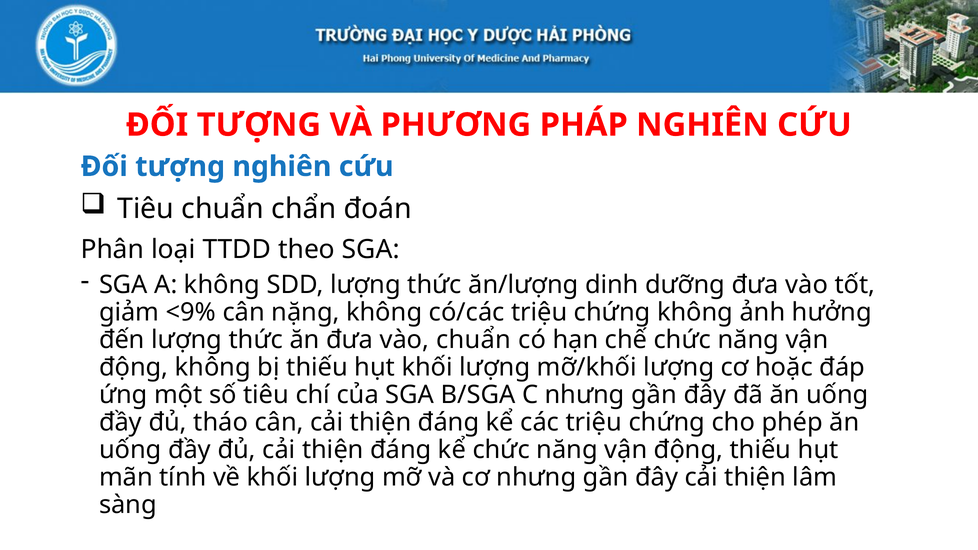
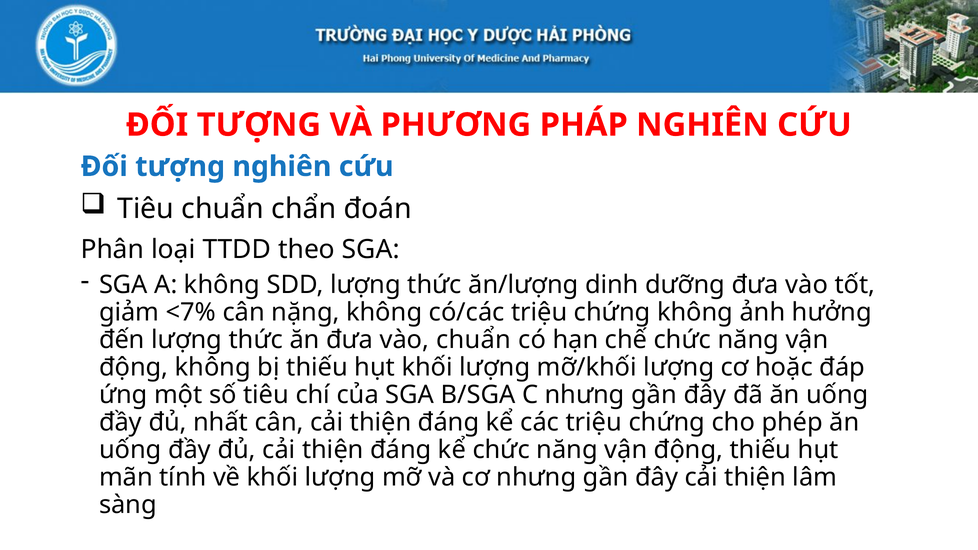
<9%: <9% -> <7% (191, 313)
tháo: tháo -> nhất (221, 423)
